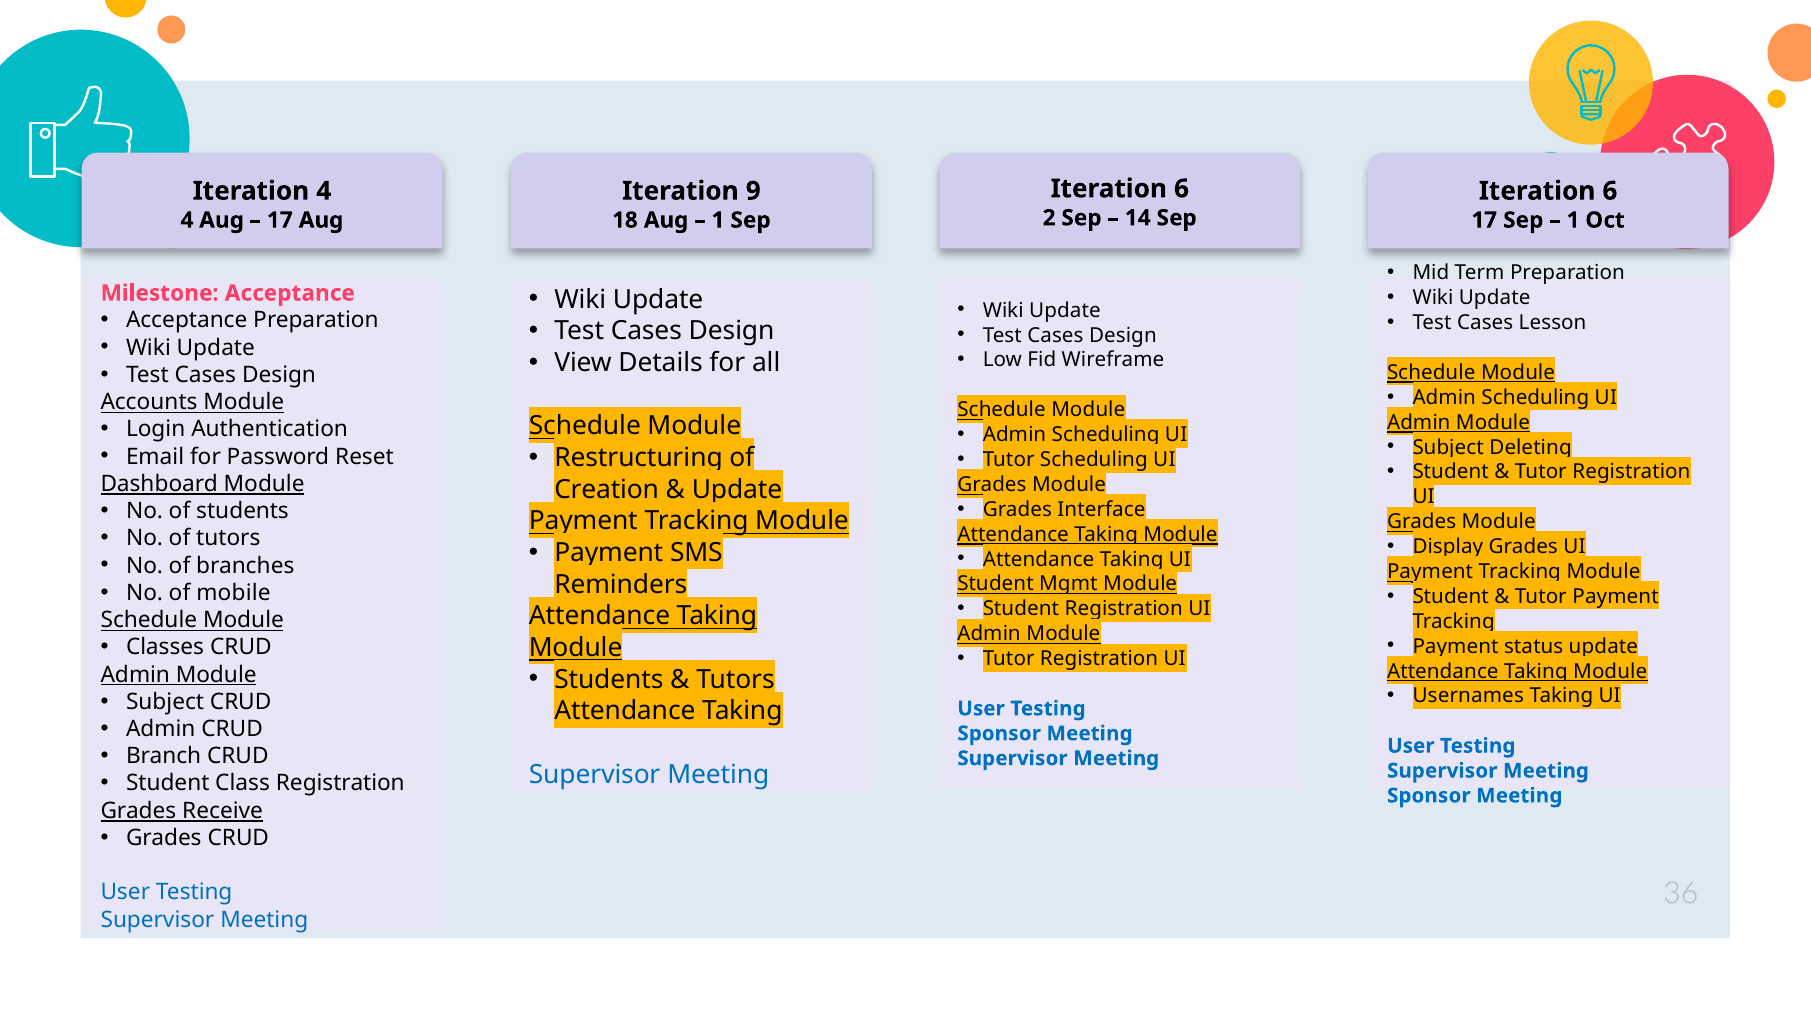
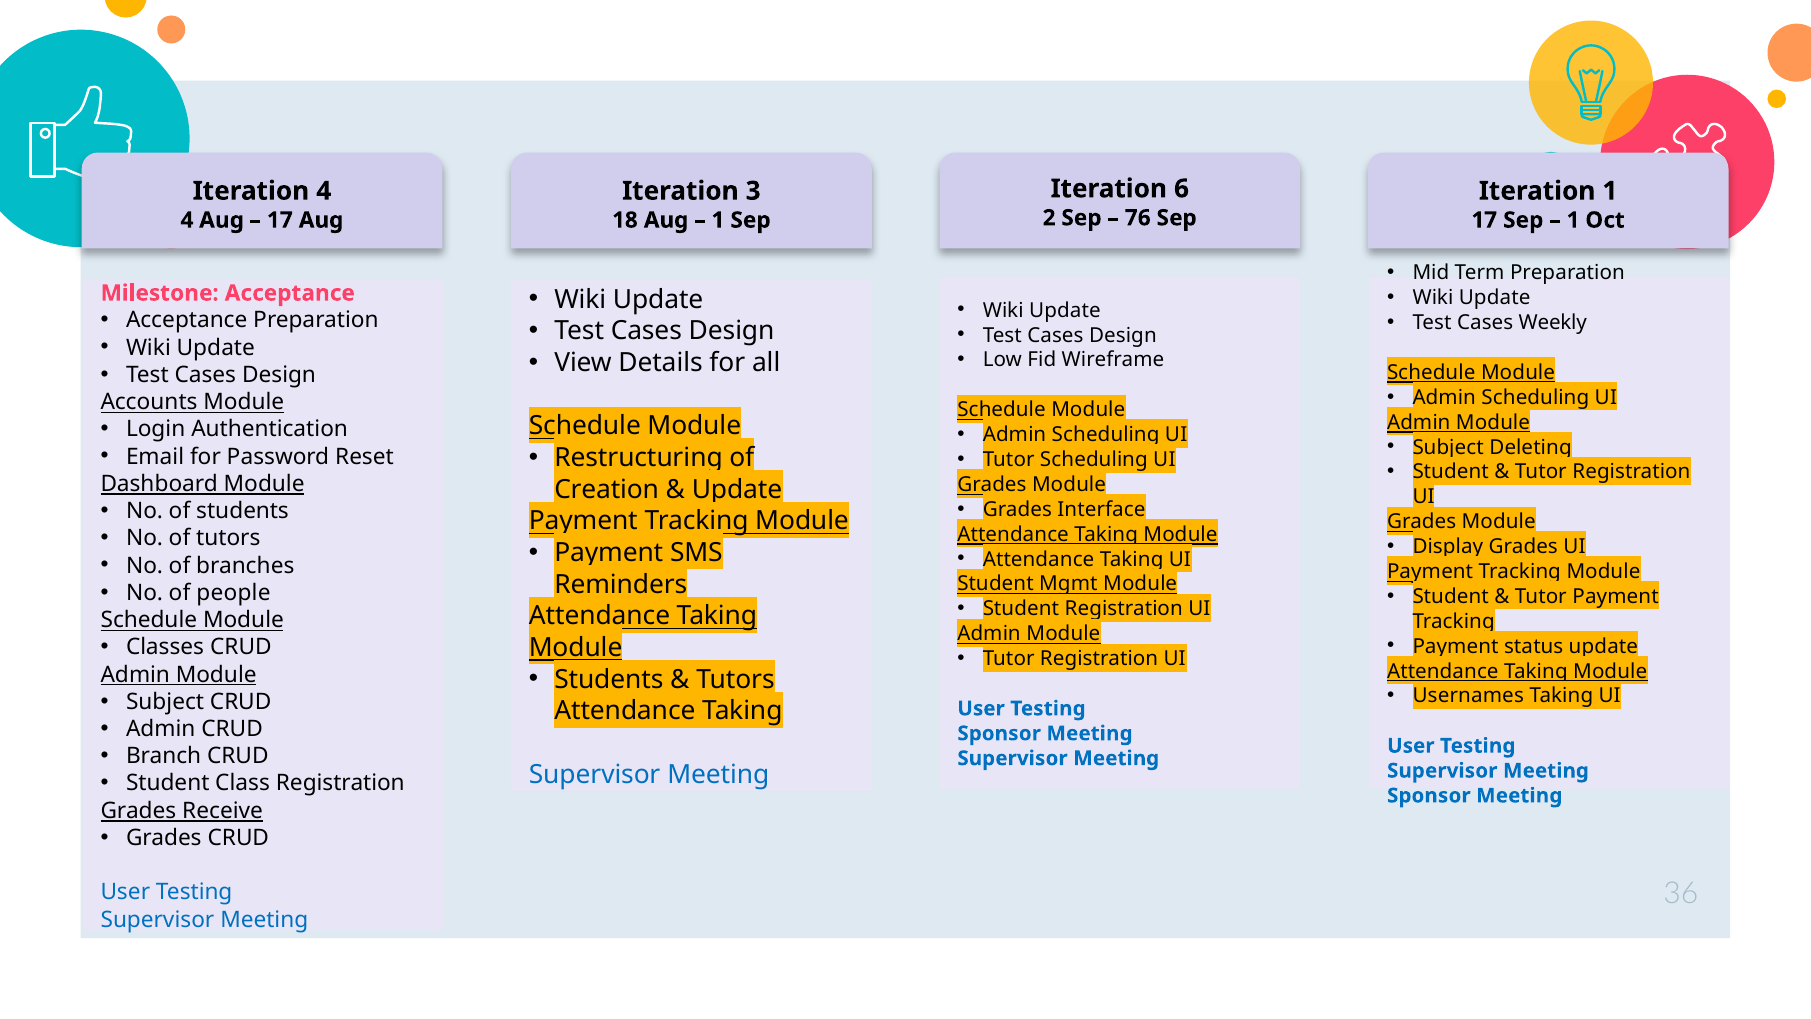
9: 9 -> 3 (753, 191)
6: 6 -> 1 (1610, 191)
14: 14 -> 76 (1138, 218)
Lesson: Lesson -> Weekly (1553, 323)
mobile: mobile -> people (233, 593)
